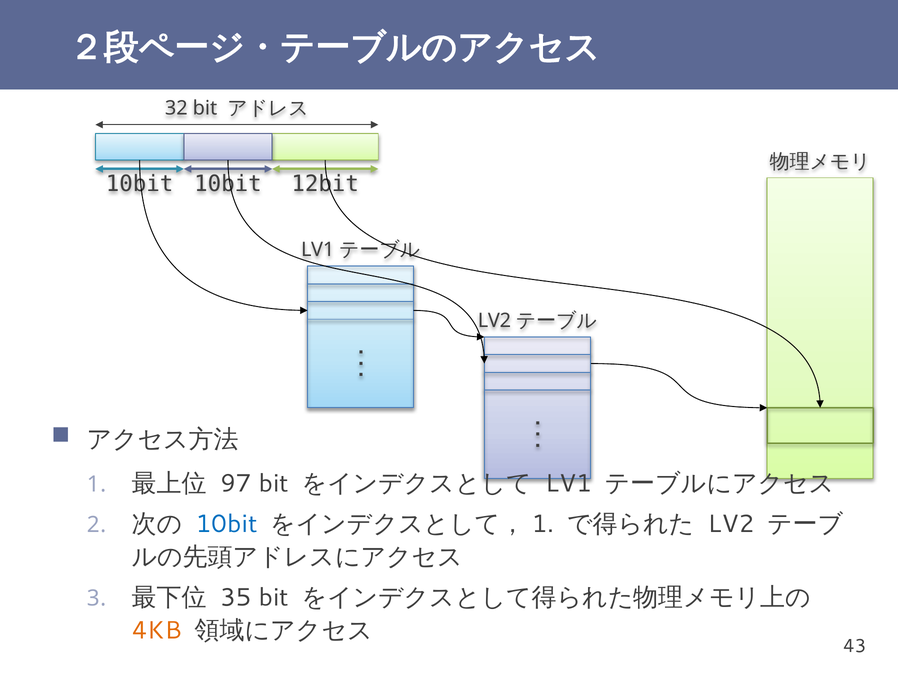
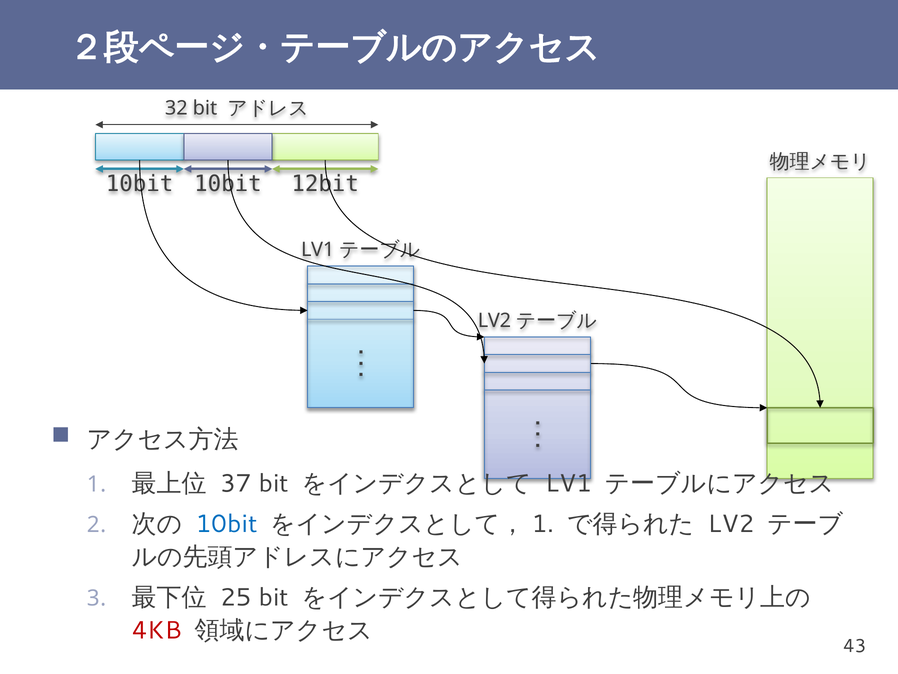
97: 97 -> 37 (236, 483)
35: 35 -> 25 (236, 597)
4KB colour: orange -> red (157, 630)
